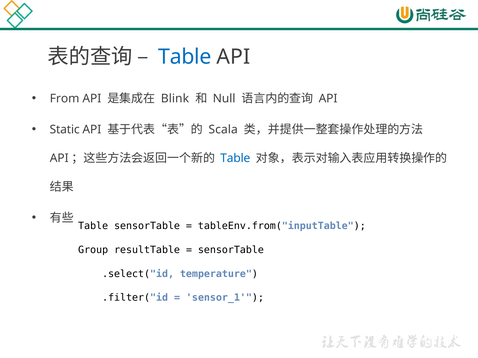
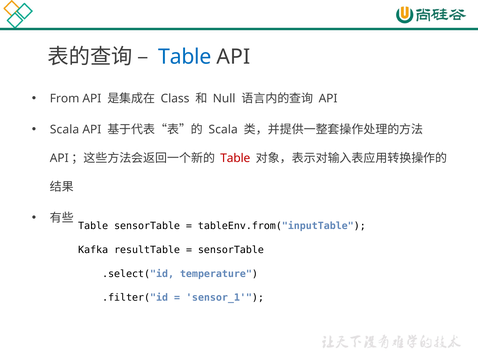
Blink: Blink -> Class (175, 99)
Static: Static -> Scala (65, 130)
Table colour: blue -> red (235, 158)
Group: Group -> Kafka (93, 250)
